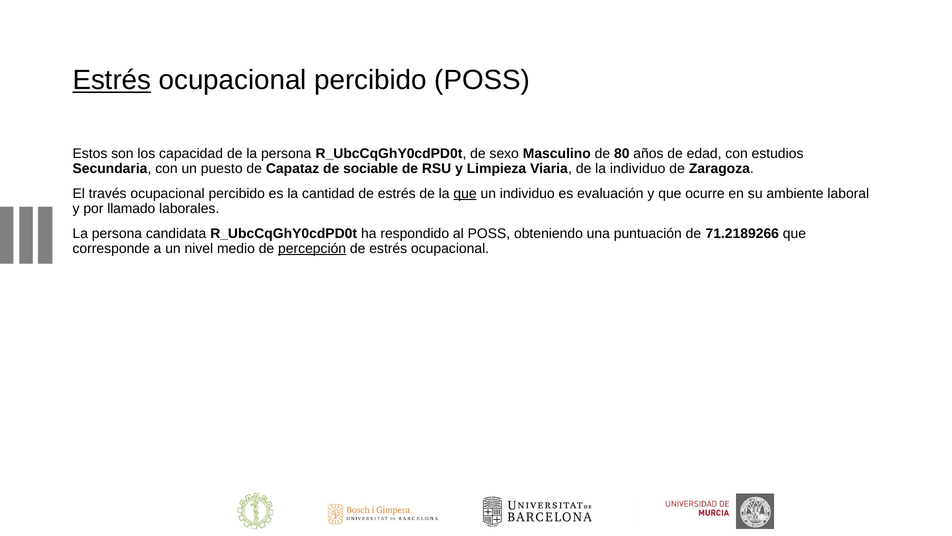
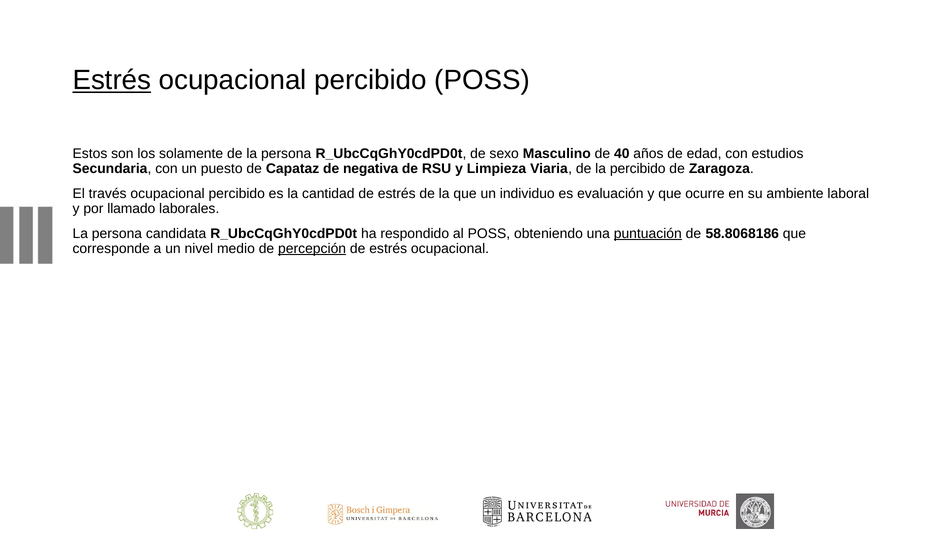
capacidad: capacidad -> solamente (191, 154)
80: 80 -> 40 (622, 154)
sociable: sociable -> negativa (371, 169)
la individuo: individuo -> percibido (638, 169)
que underline: present -> none (465, 193)
puntuación underline: none -> present (648, 233)
71.2189266: 71.2189266 -> 58.8068186 (742, 233)
